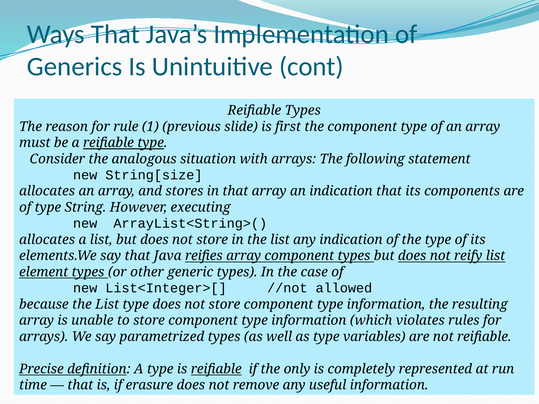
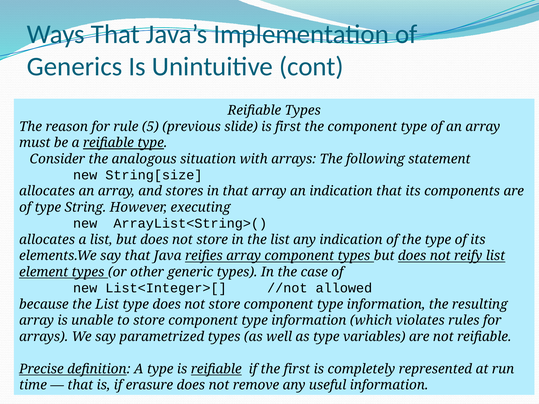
1: 1 -> 5 (150, 127)
the only: only -> first (297, 369)
